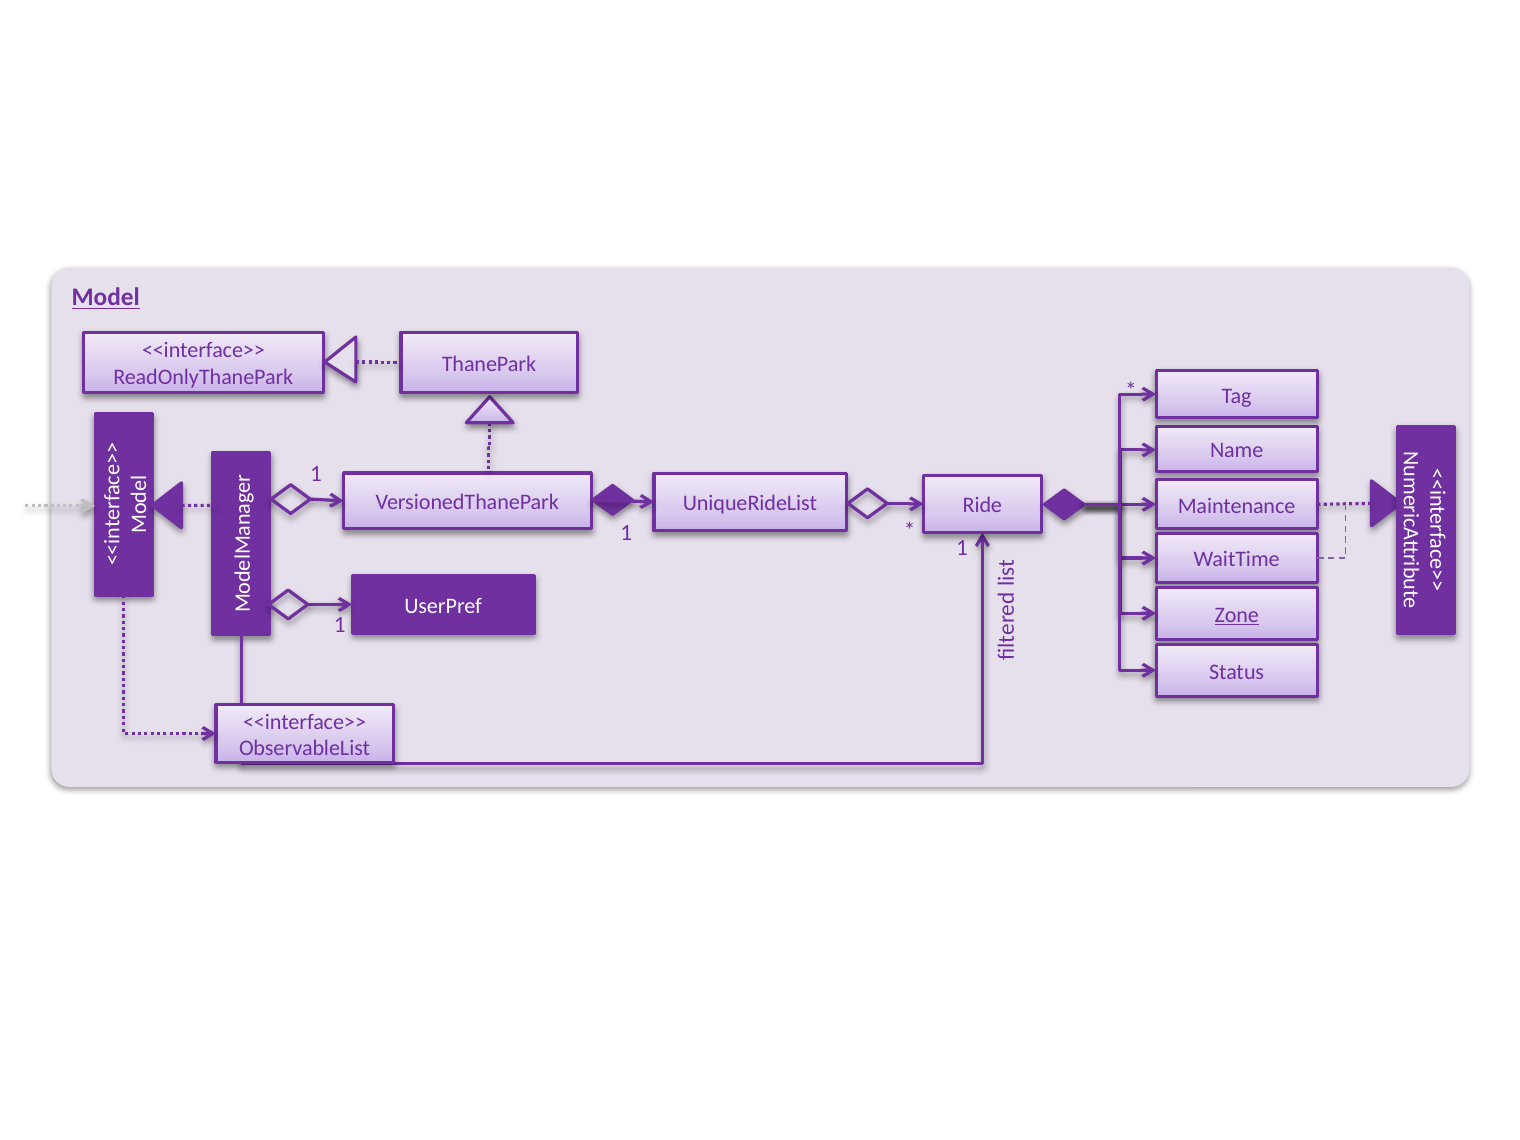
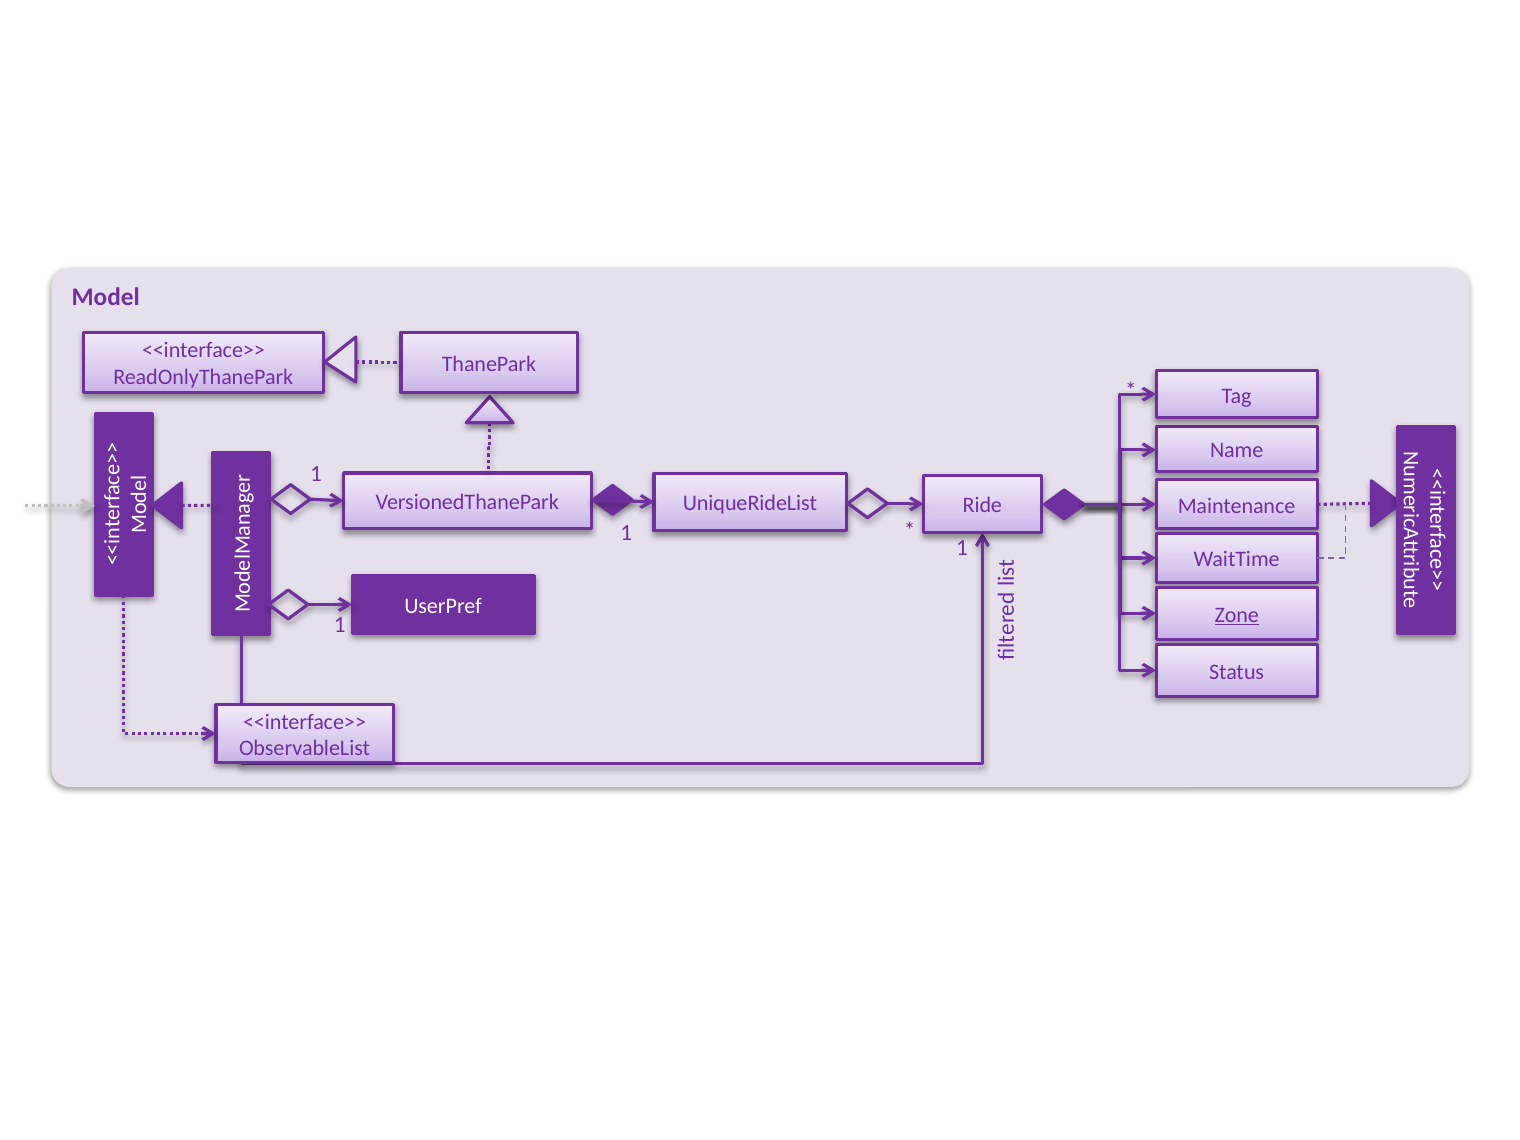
Model underline: present -> none (106, 297)
